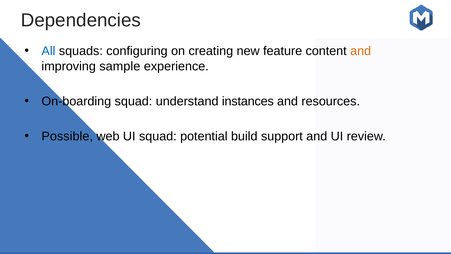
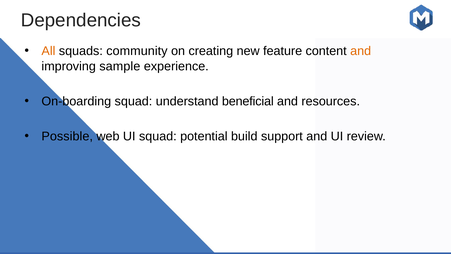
All colour: blue -> orange (48, 51)
configuring: configuring -> community (137, 51)
instances: instances -> beneficial (248, 101)
